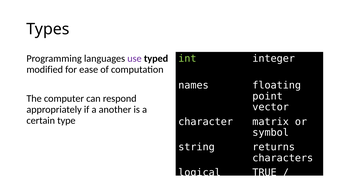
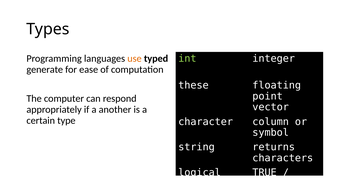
use colour: purple -> orange (134, 59)
modified: modified -> generate (45, 70)
names: names -> these (193, 85)
matrix: matrix -> column (271, 122)
